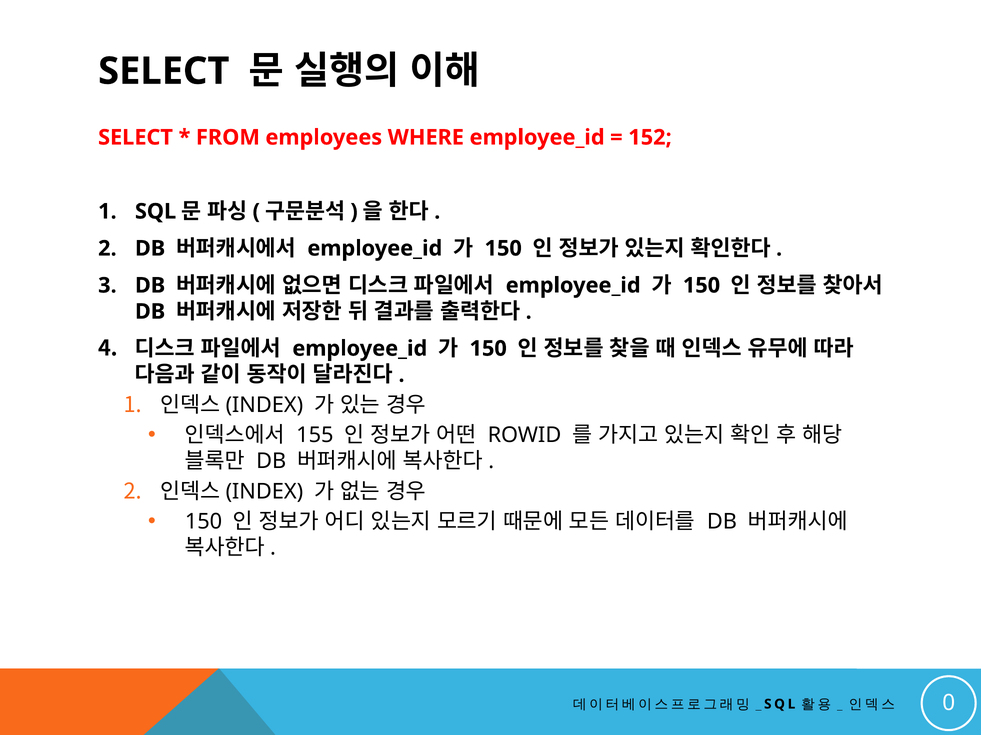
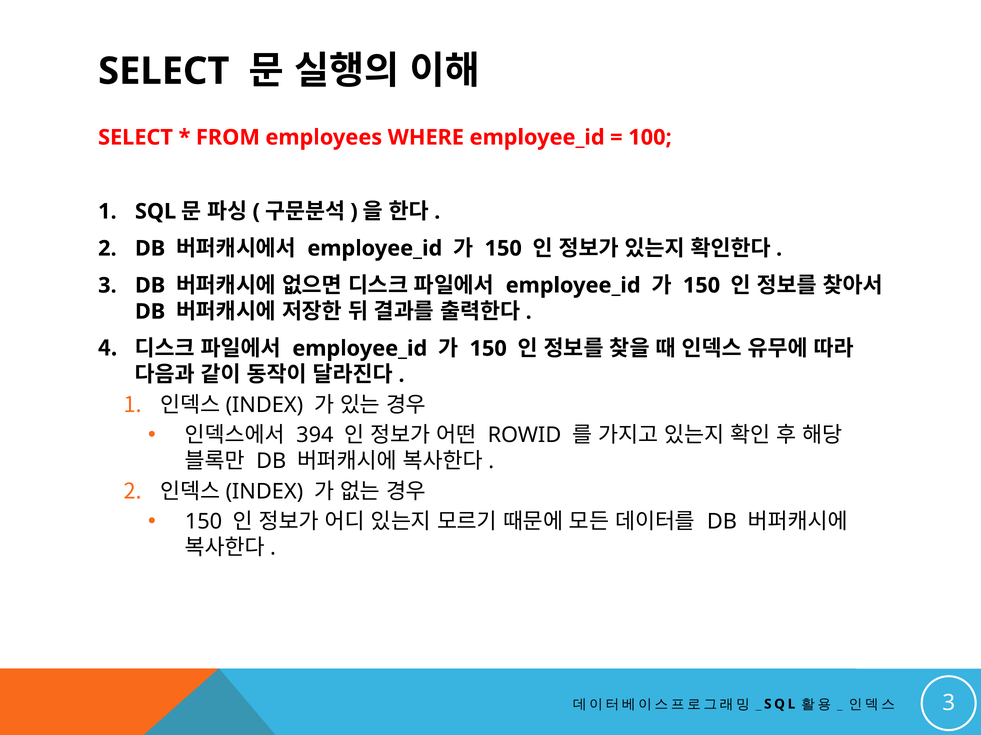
152: 152 -> 100 (650, 138)
155: 155 -> 394 (315, 436)
0: 0 -> 3 (949, 704)
